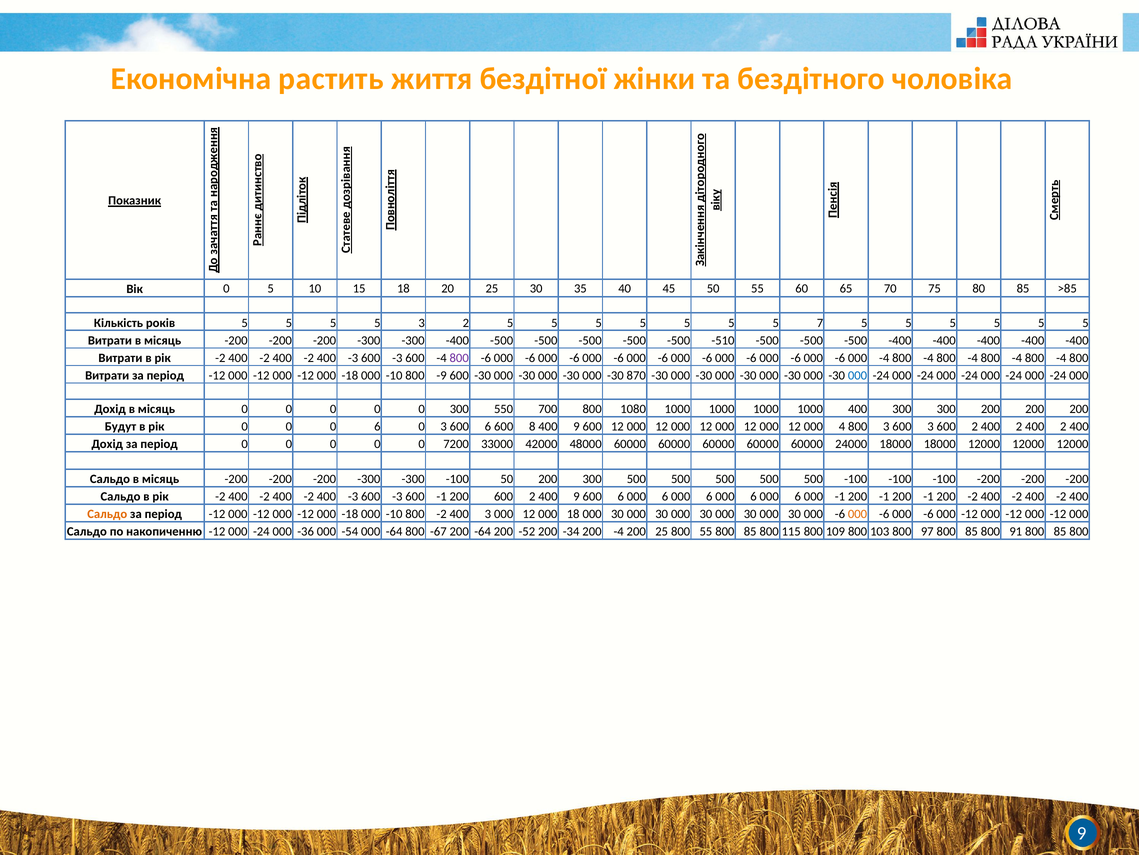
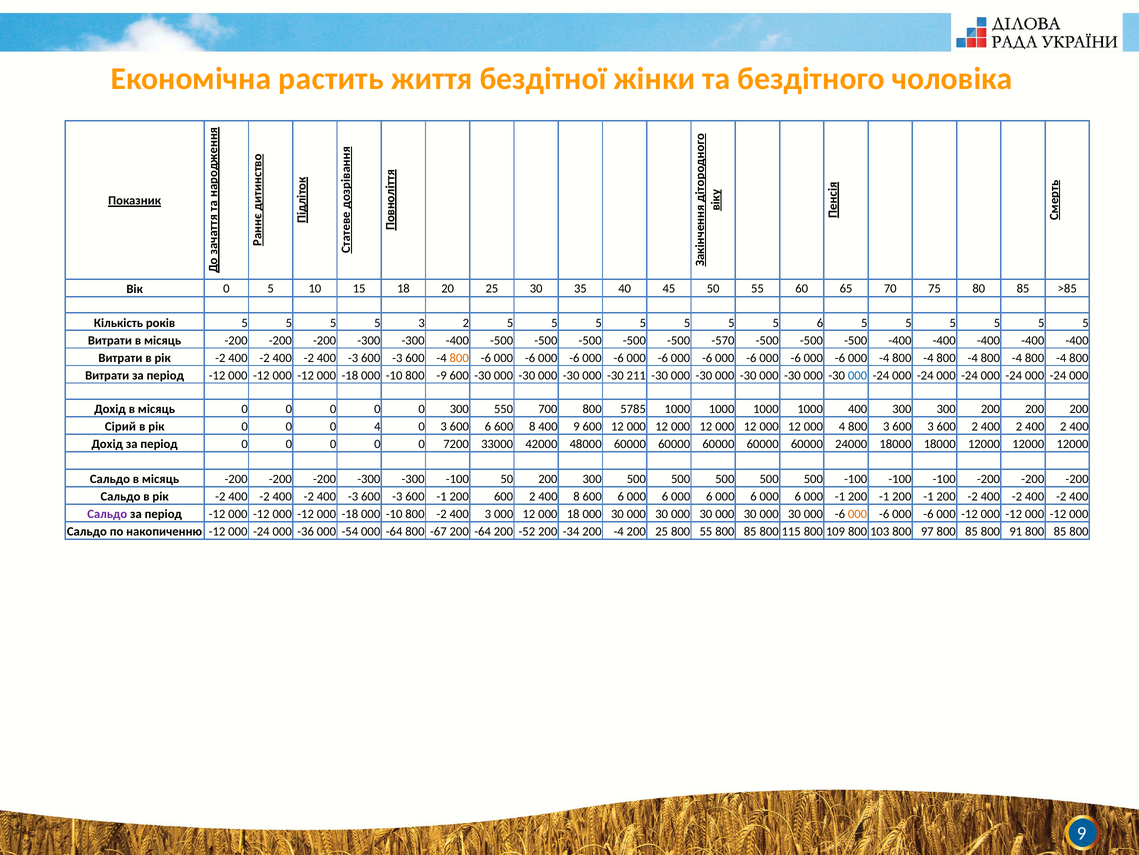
5 7: 7 -> 6 (820, 323)
-510: -510 -> -570 (723, 340)
800 colour: purple -> orange (459, 358)
870: 870 -> 211 (636, 375)
1080: 1080 -> 5785 (633, 409)
Будут: Будут -> Сірий (120, 426)
0 6: 6 -> 4 (377, 426)
2 400 9: 9 -> 8 (576, 496)
Сальдо colour: orange -> purple (107, 514)
